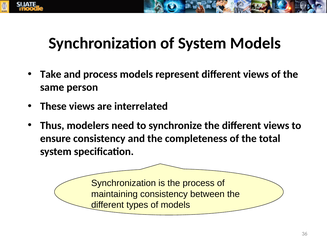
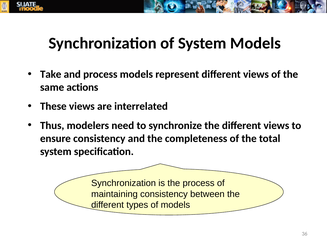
person: person -> actions (82, 87)
